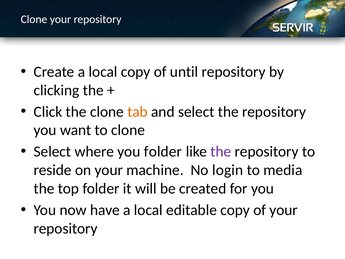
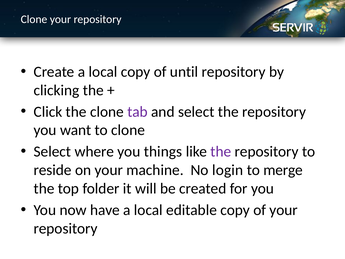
tab colour: orange -> purple (137, 112)
you folder: folder -> things (163, 152)
media: media -> merge (283, 170)
